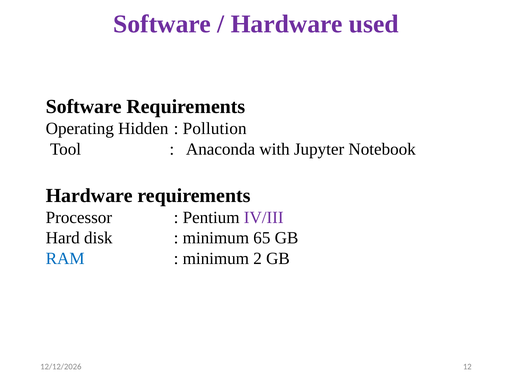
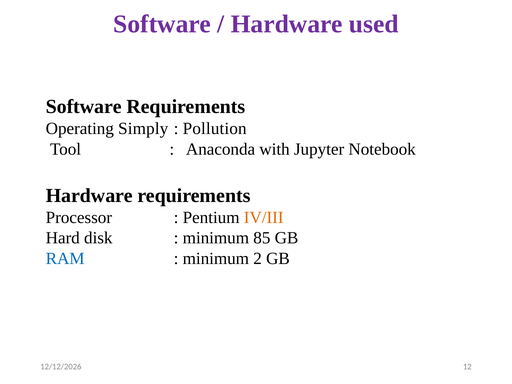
Hidden: Hidden -> Simply (143, 129)
IV/III colour: purple -> orange (264, 217)
65: 65 -> 85 (262, 238)
